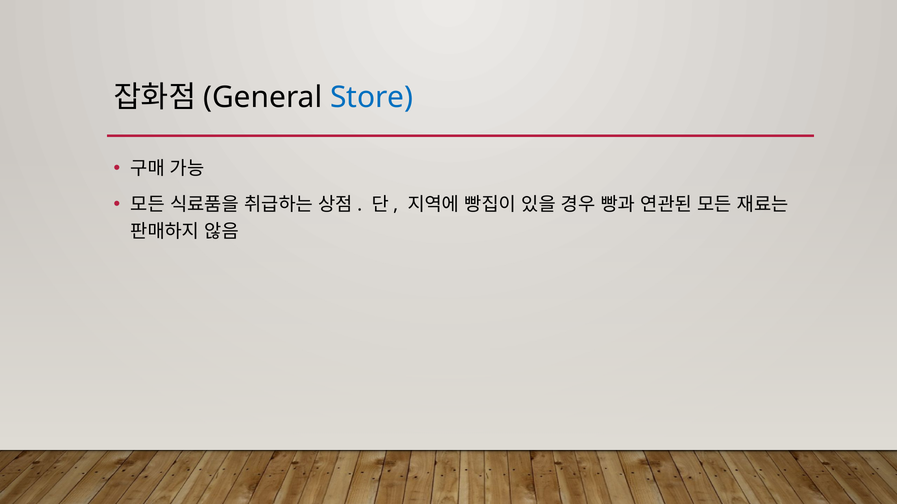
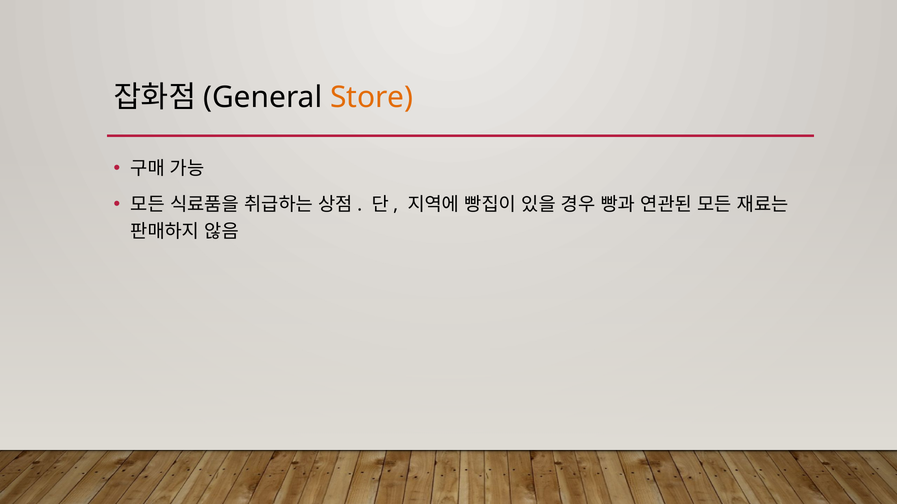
Store colour: blue -> orange (372, 98)
